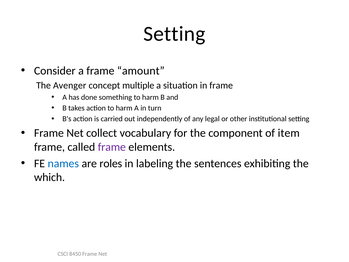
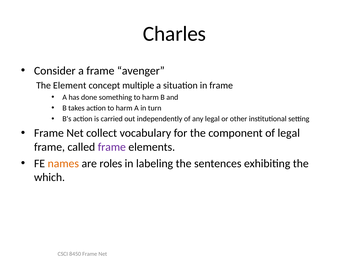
Setting: Setting -> Charles (175, 34)
amount: amount -> avenger (141, 71)
Avenger: Avenger -> Element (70, 85)
of item: item -> legal (289, 133)
names colour: blue -> orange (63, 163)
